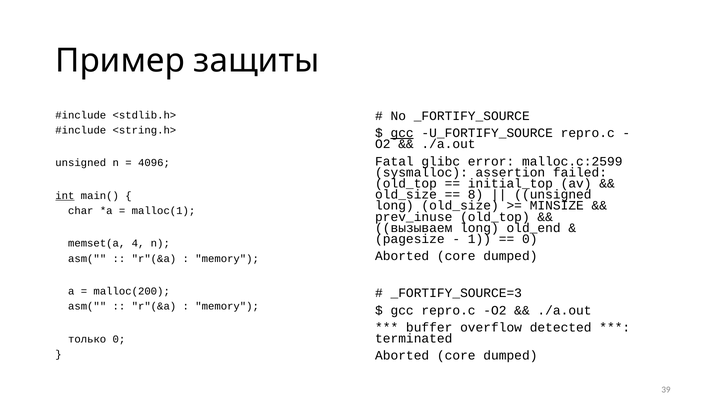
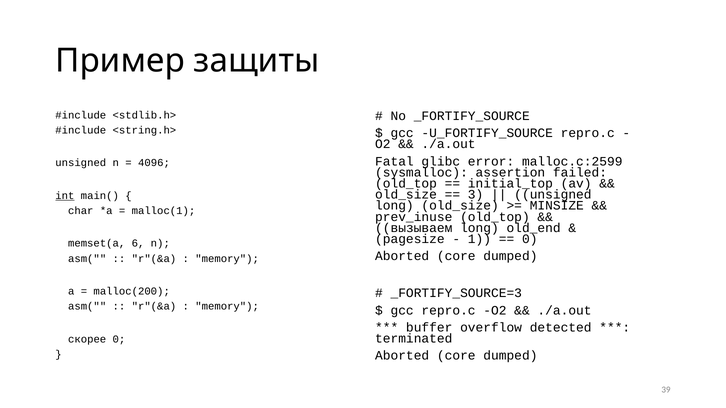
gcc underline: present -> none (402, 133)
8: 8 -> 3 (476, 195)
4: 4 -> 6 (138, 244)
только: только -> скорее (87, 339)
